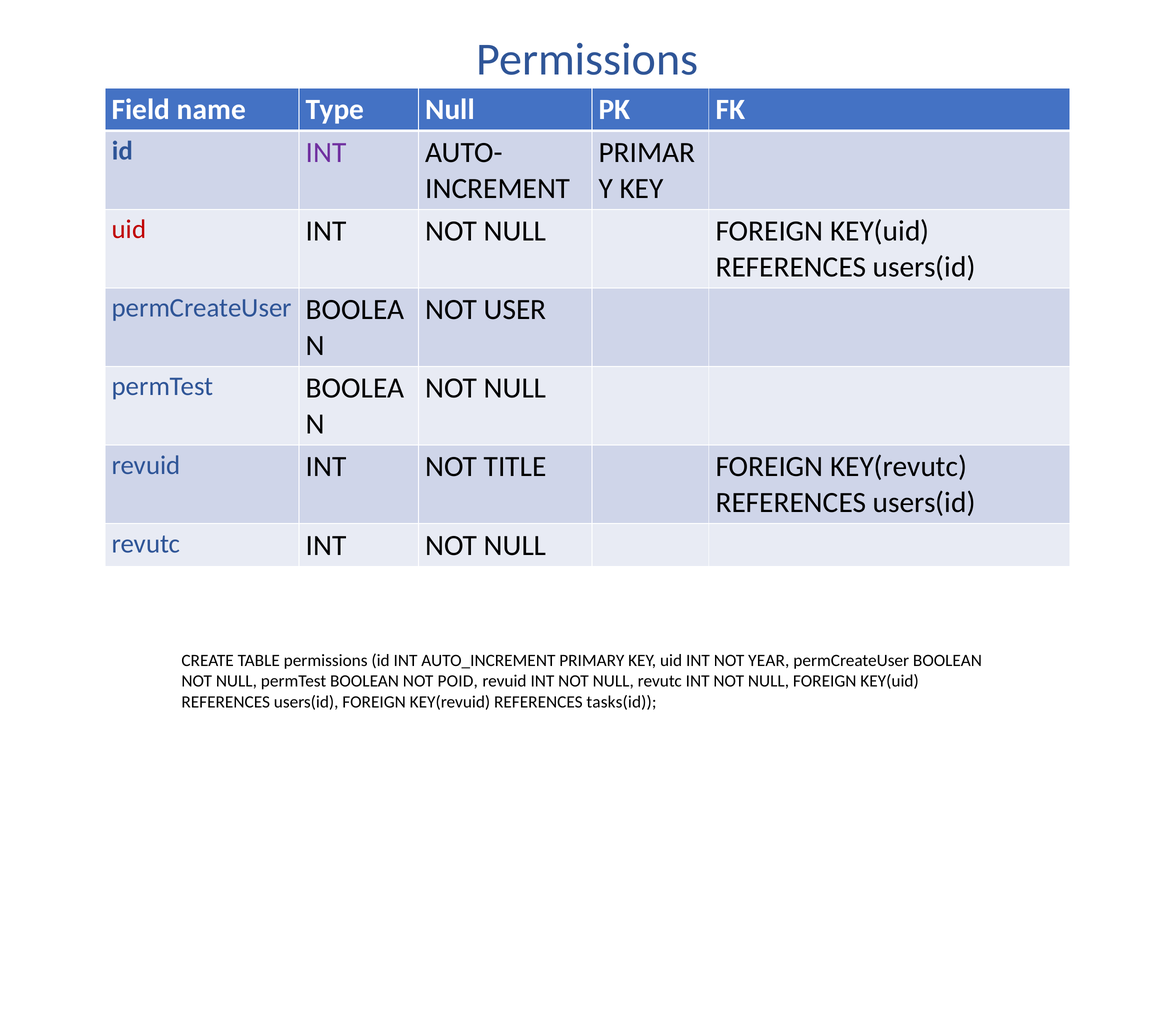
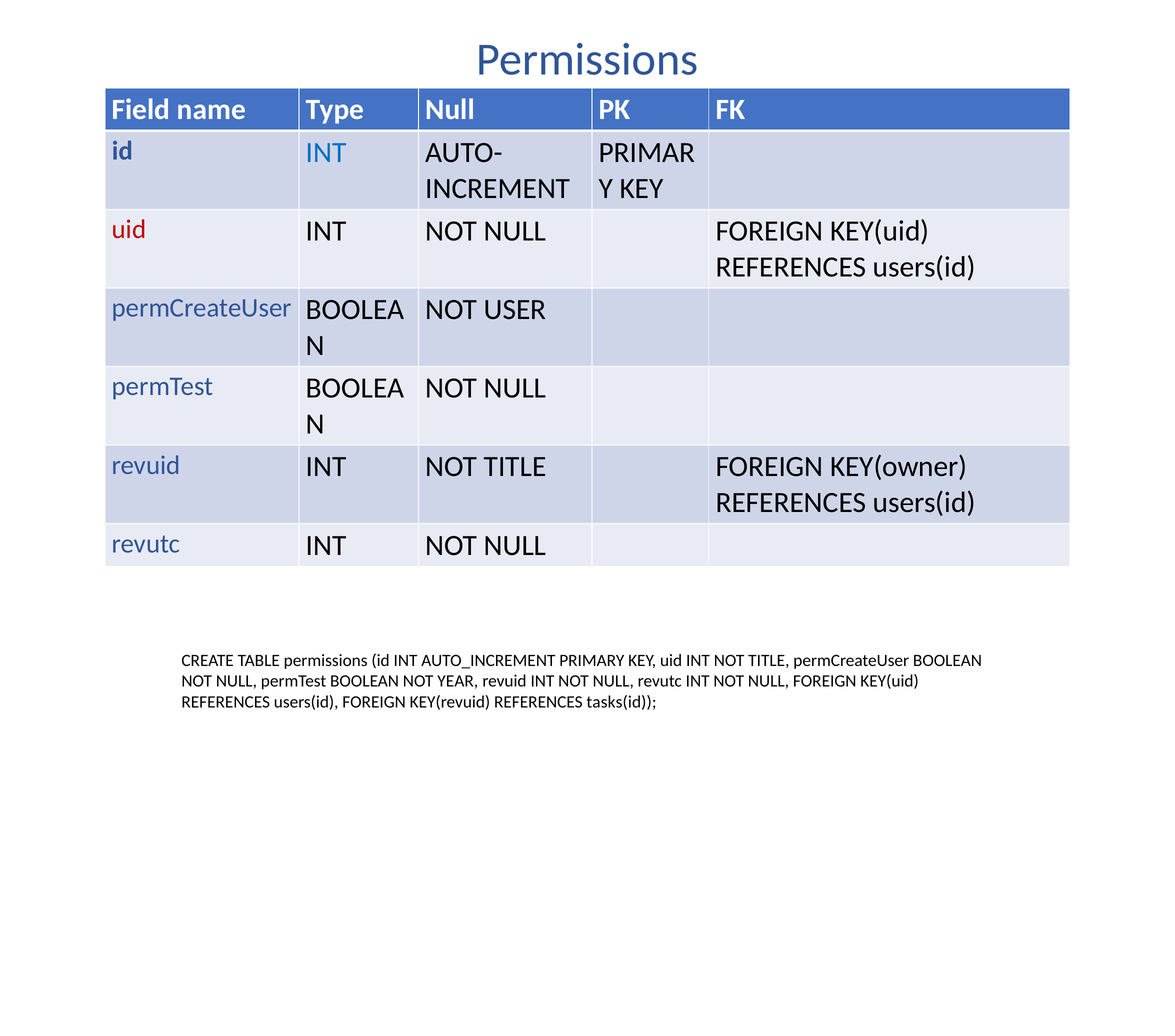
INT colour: purple -> blue (326, 153)
KEY(revutc: KEY(revutc -> KEY(owner (899, 467)
uid INT NOT YEAR: YEAR -> TITLE (769, 661)
POID: POID -> YEAR (458, 682)
